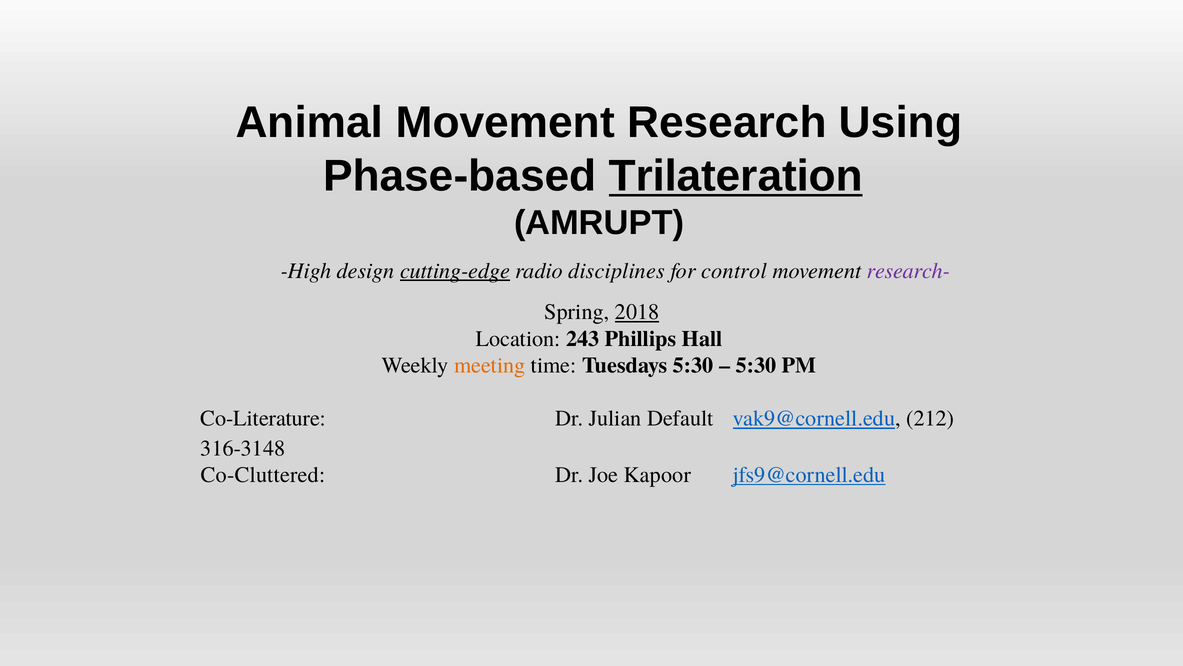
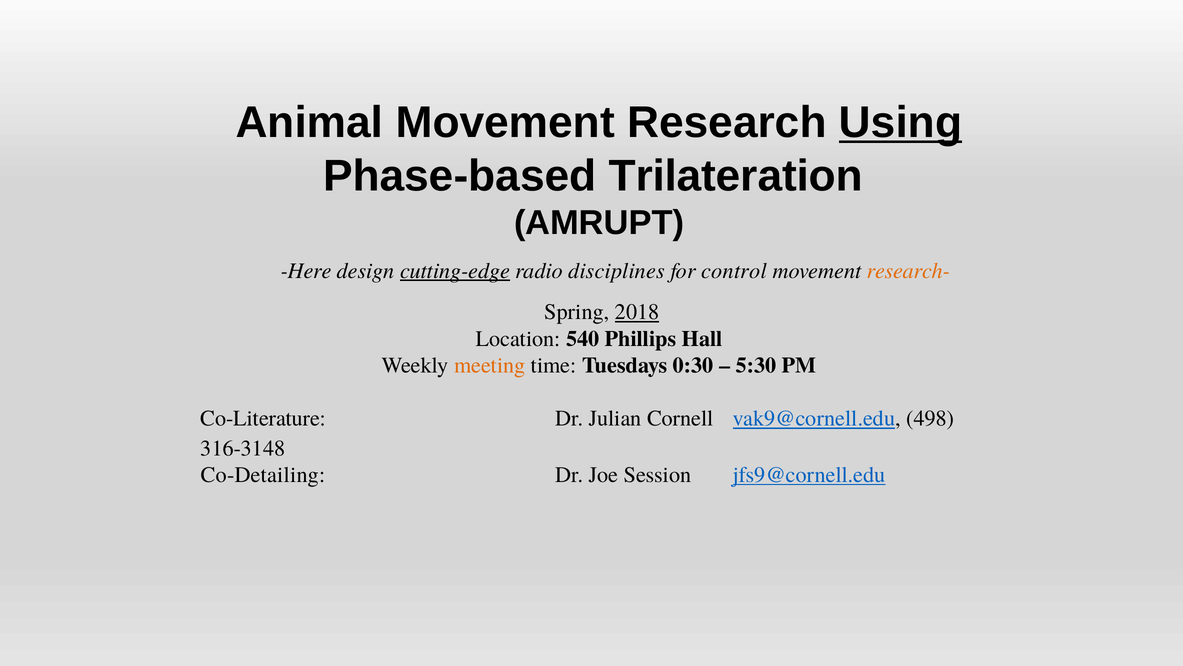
Using underline: none -> present (901, 123)
Trilateration underline: present -> none (736, 176)
High: High -> Here (306, 270)
research- colour: purple -> orange (908, 270)
243: 243 -> 540 (583, 338)
Tuesdays 5:30: 5:30 -> 0:30 (693, 365)
Default: Default -> Cornell (680, 418)
212: 212 -> 498 (930, 418)
Co-Cluttered: Co-Cluttered -> Co-Detailing (263, 475)
Kapoor: Kapoor -> Session (657, 475)
